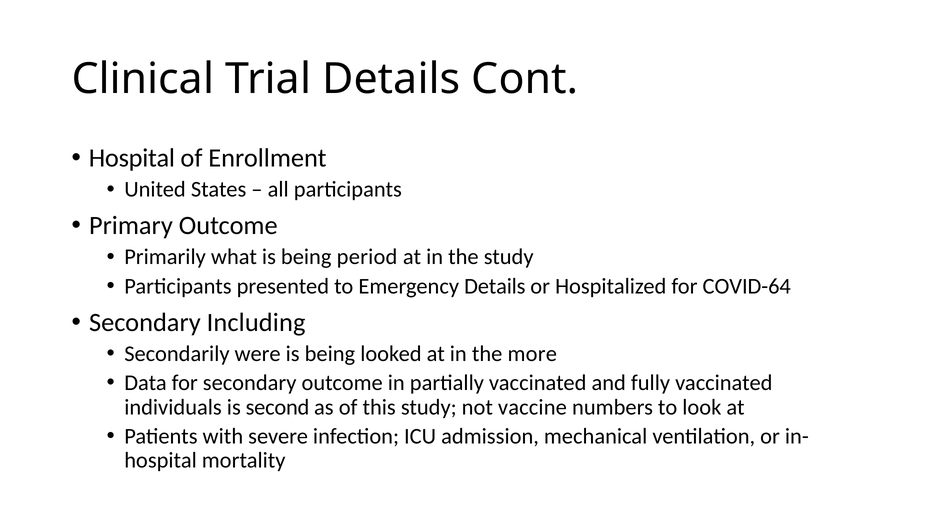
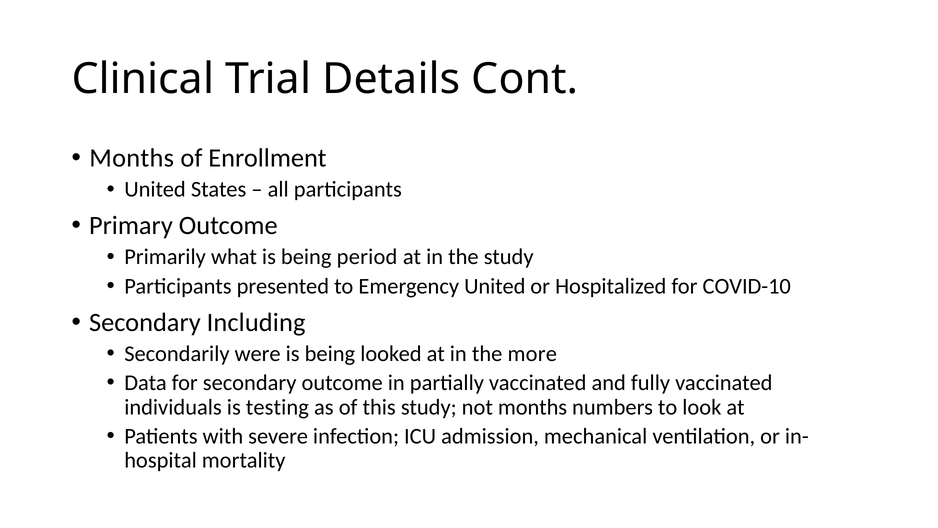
Hospital: Hospital -> Months (132, 158)
Emergency Details: Details -> United (495, 286)
COVID-64: COVID-64 -> COVID-10 (747, 286)
second: second -> testing (277, 407)
not vaccine: vaccine -> months (533, 407)
